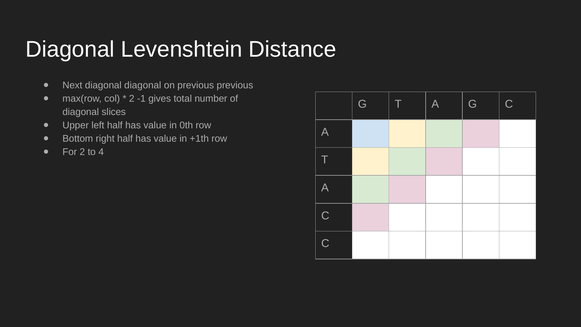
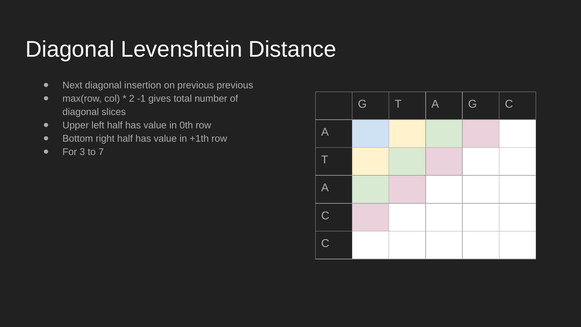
diagonal diagonal: diagonal -> insertion (143, 85)
For 2: 2 -> 3 (82, 152)
4: 4 -> 7 (101, 152)
